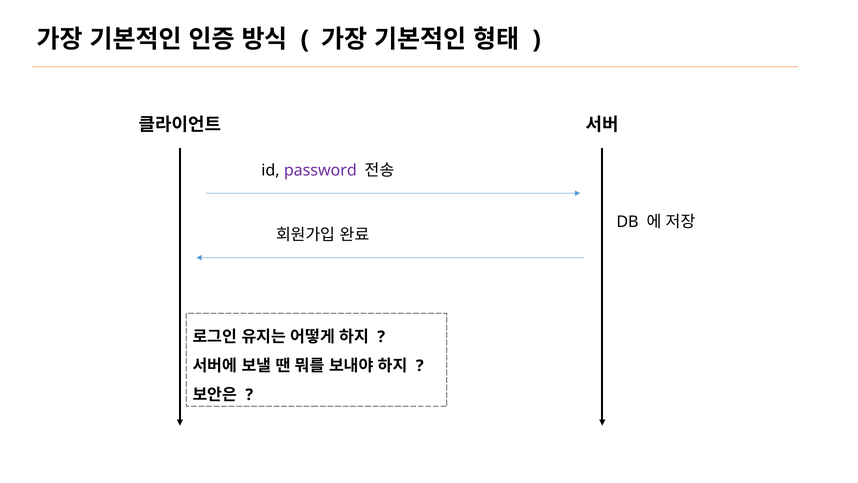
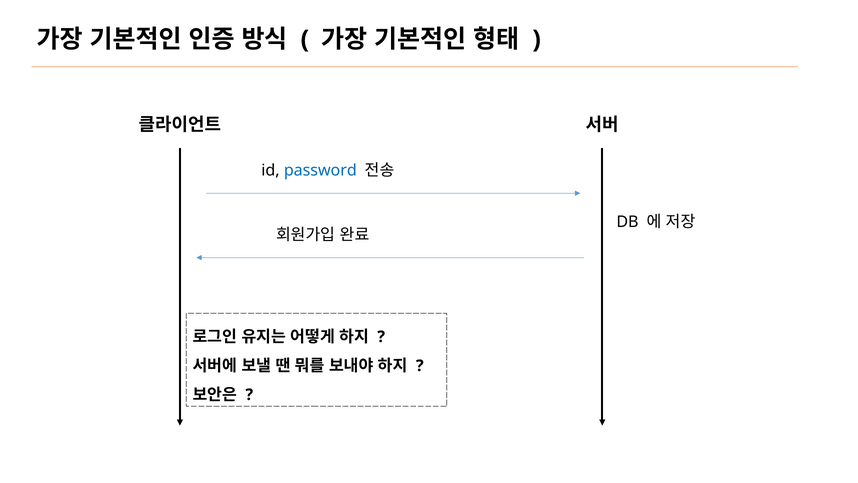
password colour: purple -> blue (320, 171)
